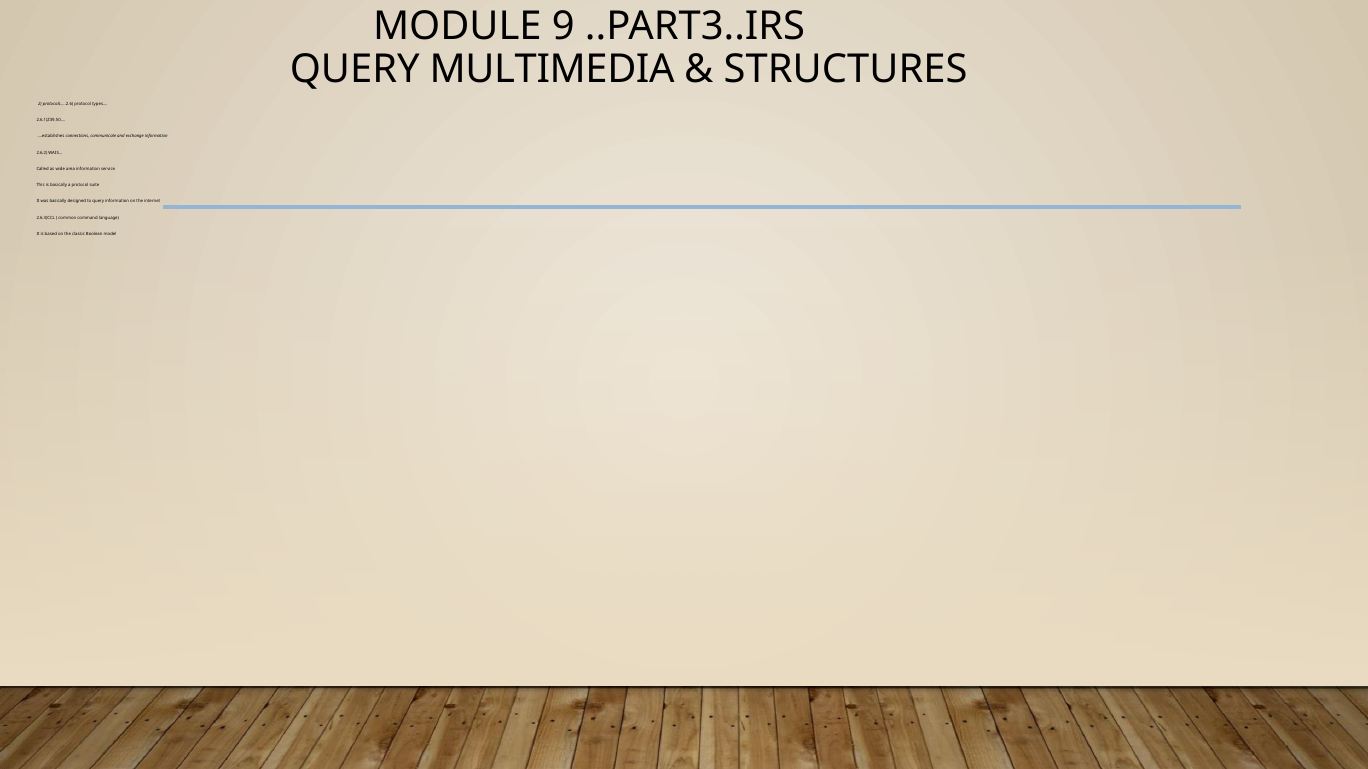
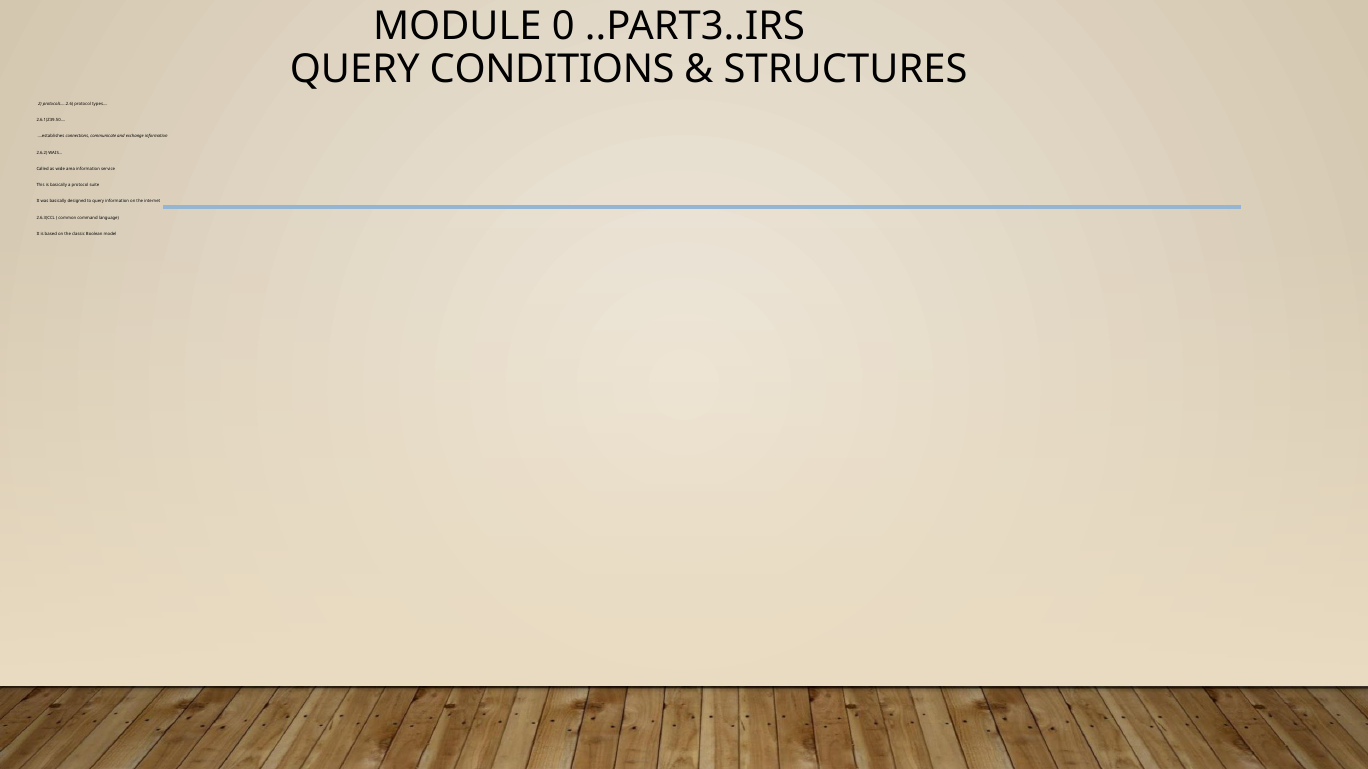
9: 9 -> 0 (563, 26)
MULTIMEDIA: MULTIMEDIA -> CONDITIONS (552, 70)
